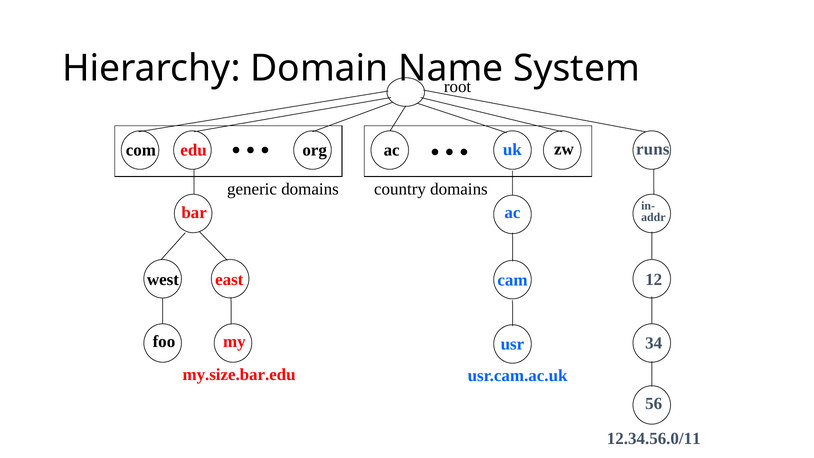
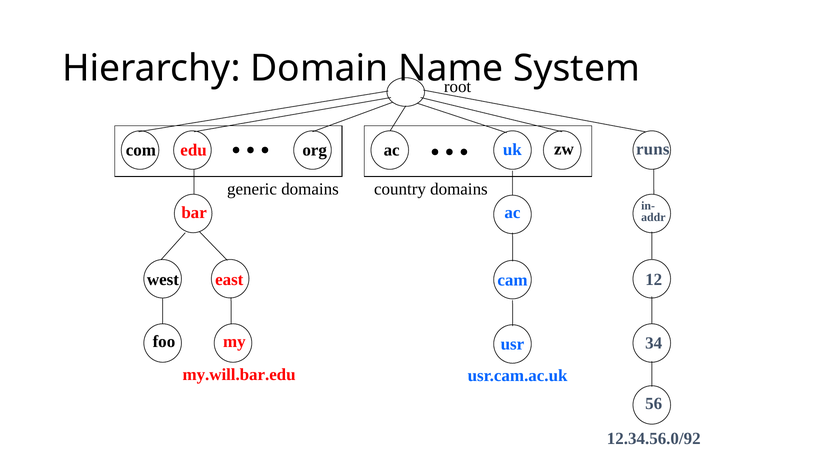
my.size.bar.edu: my.size.bar.edu -> my.will.bar.edu (239, 375)
12.34.56.0/11: 12.34.56.0/11 -> 12.34.56.0/92 (654, 438)
